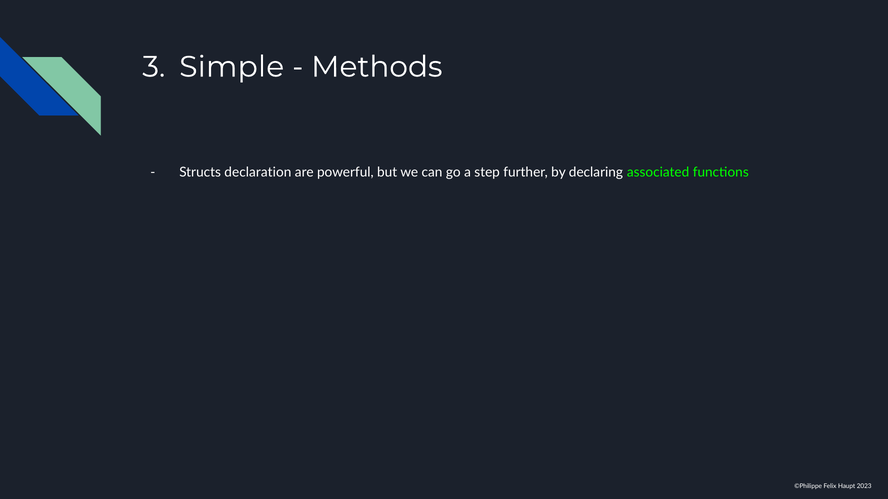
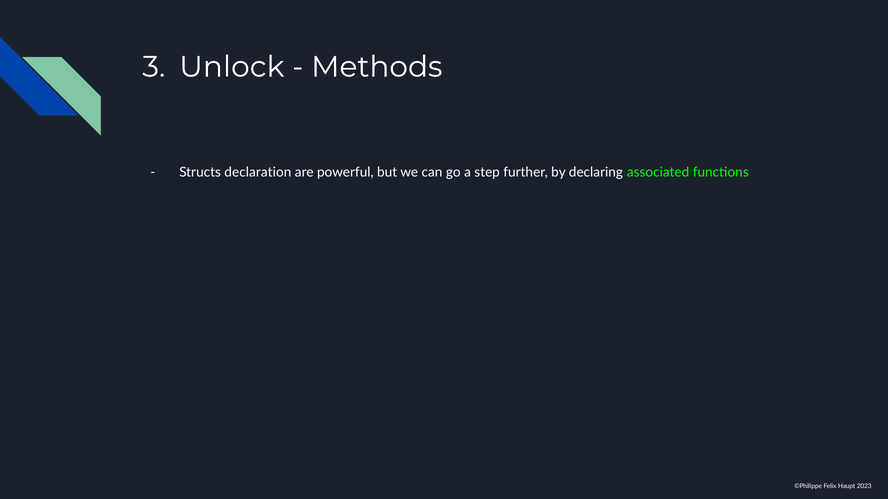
Simple: Simple -> Unlock (232, 67)
